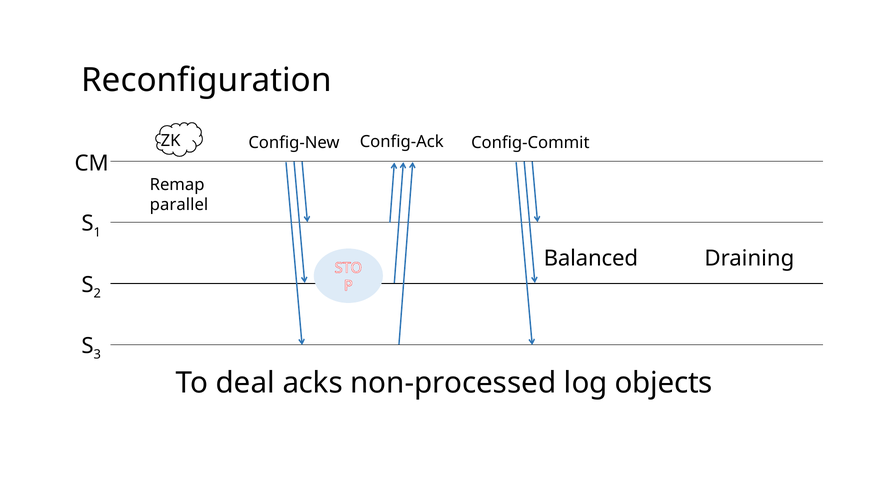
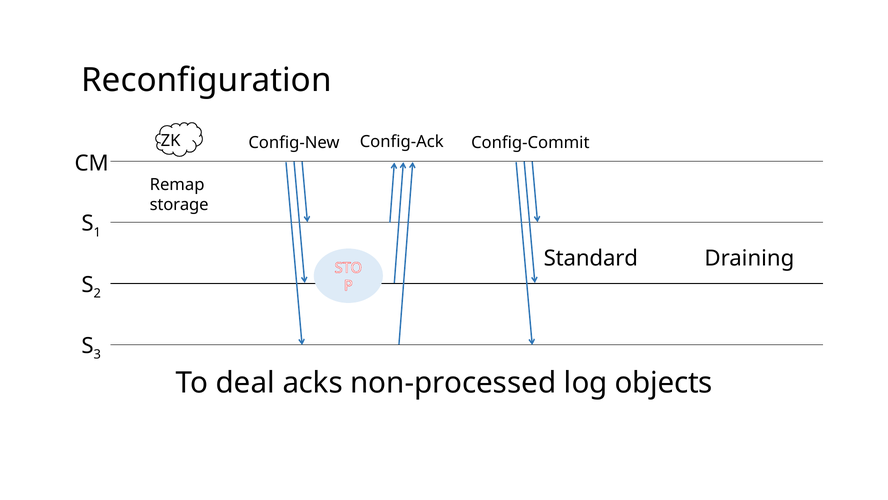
parallel: parallel -> storage (179, 205)
Balanced: Balanced -> Standard (591, 258)
